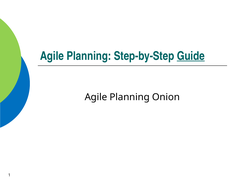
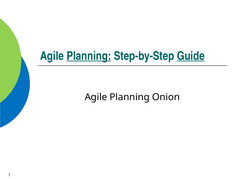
Planning underline: none -> present (89, 56)
